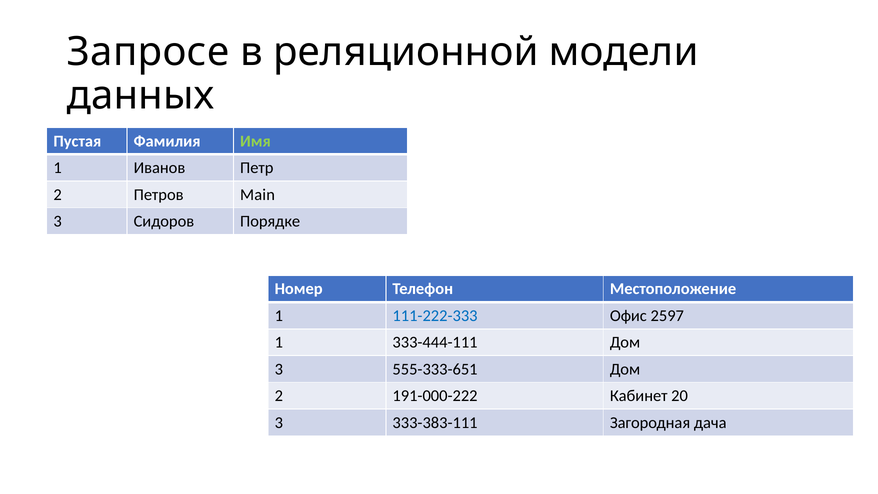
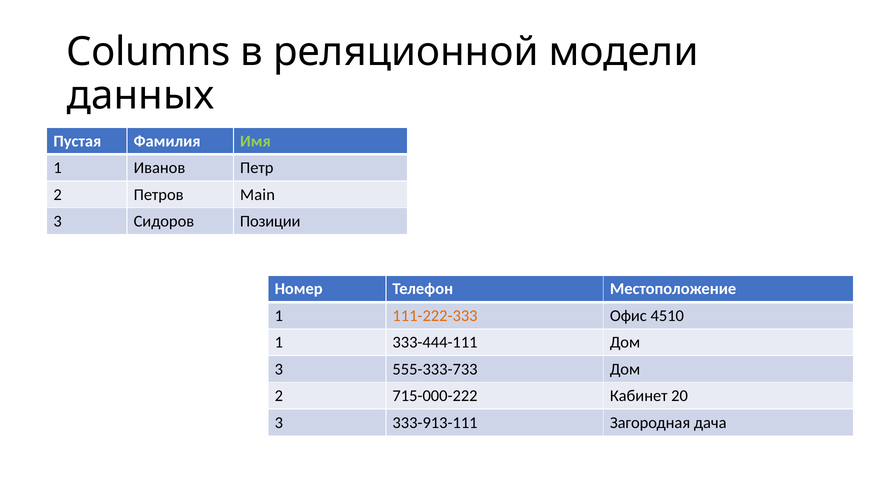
Запросе: Запросе -> Columns (148, 52)
Порядке: Порядке -> Позиции (270, 221)
111-222-333 colour: blue -> orange (435, 316)
2597: 2597 -> 4510 (667, 316)
555-333-651: 555-333-651 -> 555-333-733 (435, 369)
191-000-222: 191-000-222 -> 715-000-222 (435, 396)
333-383-111: 333-383-111 -> 333-913-111 (435, 422)
